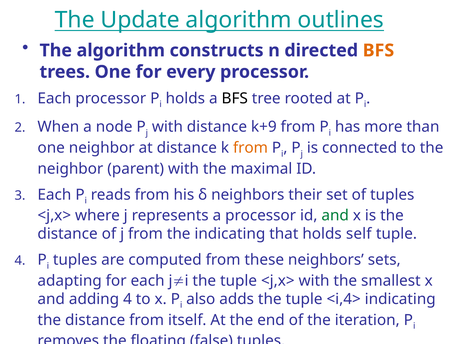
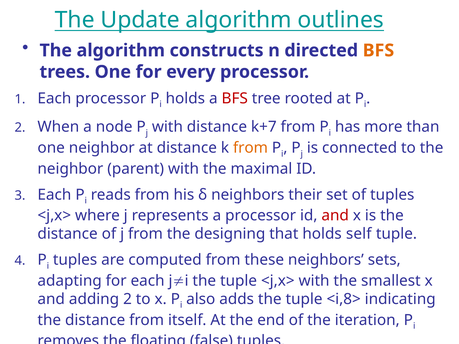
BFS colour: black -> red (235, 98)
k+9: k+9 -> k+7 (264, 127)
and colour: green -> red (335, 216)
the indicating: indicating -> designing (230, 234)
adding 4: 4 -> 2 (127, 299)
<i,4>: <i,4> -> <i,8> (344, 299)
